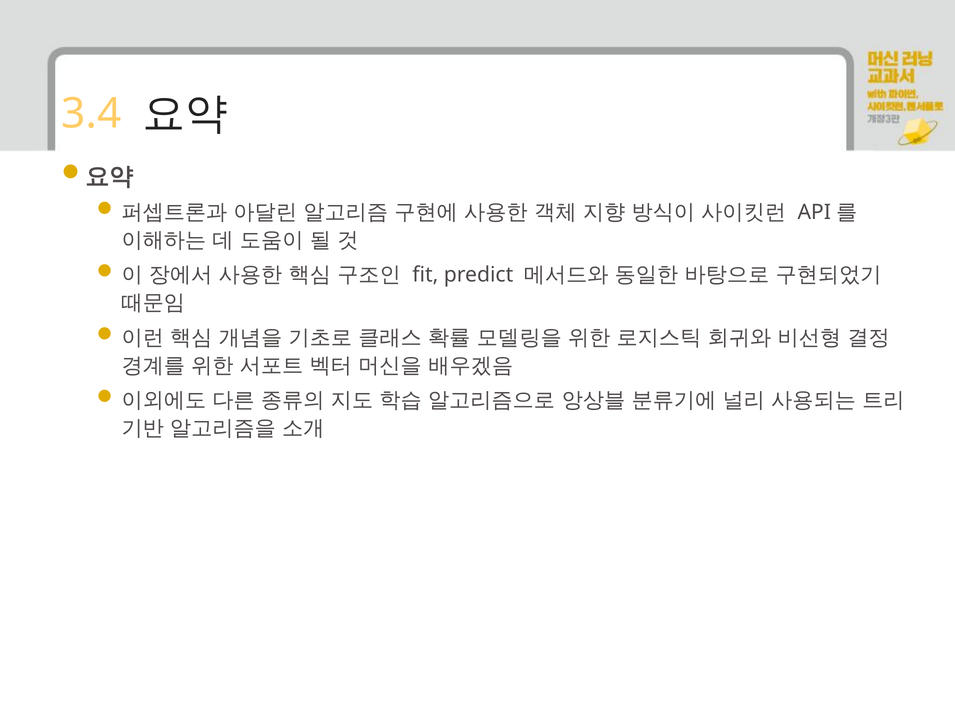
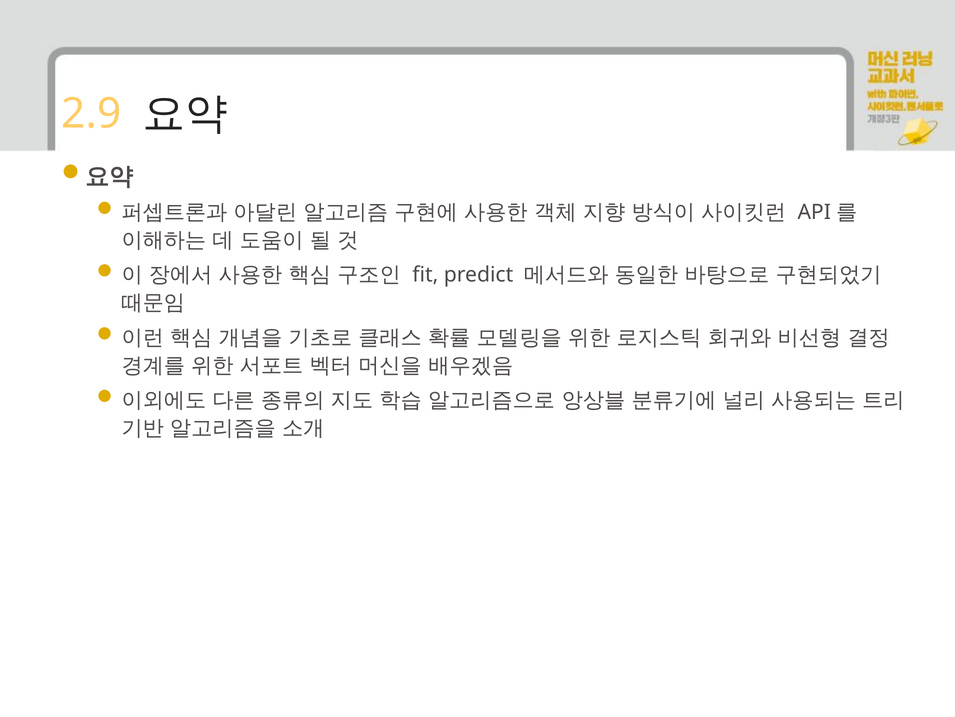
3.4: 3.4 -> 2.9 (91, 114)
